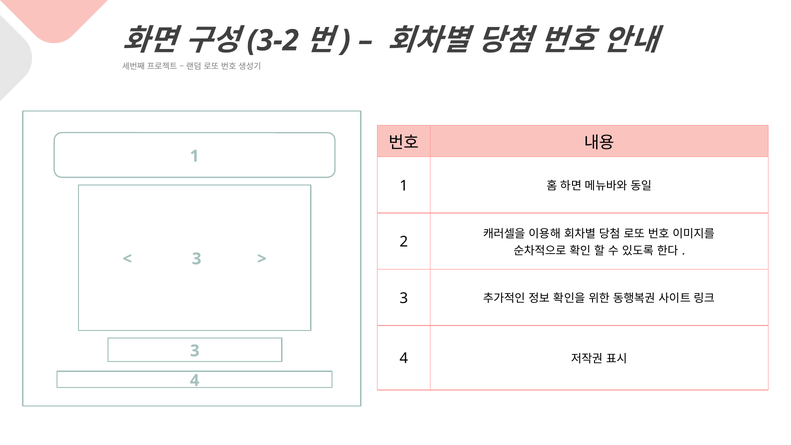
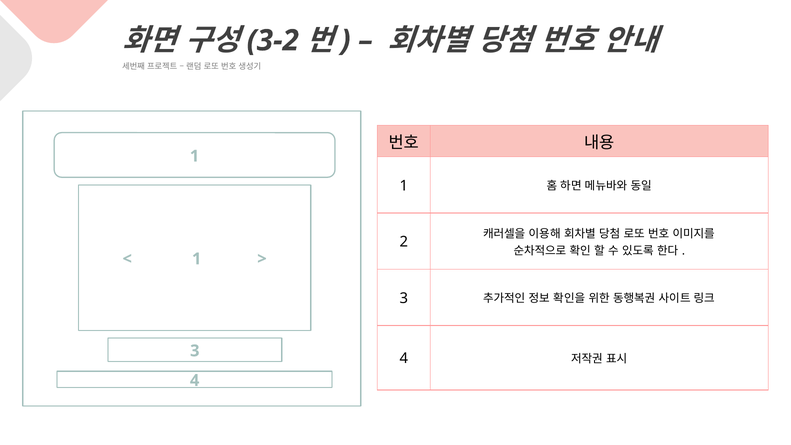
3: 3 -> 1 (197, 259)
